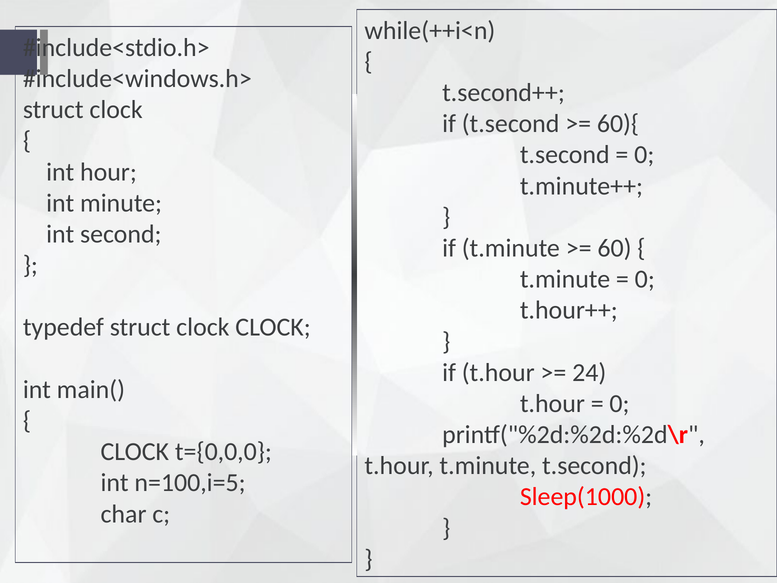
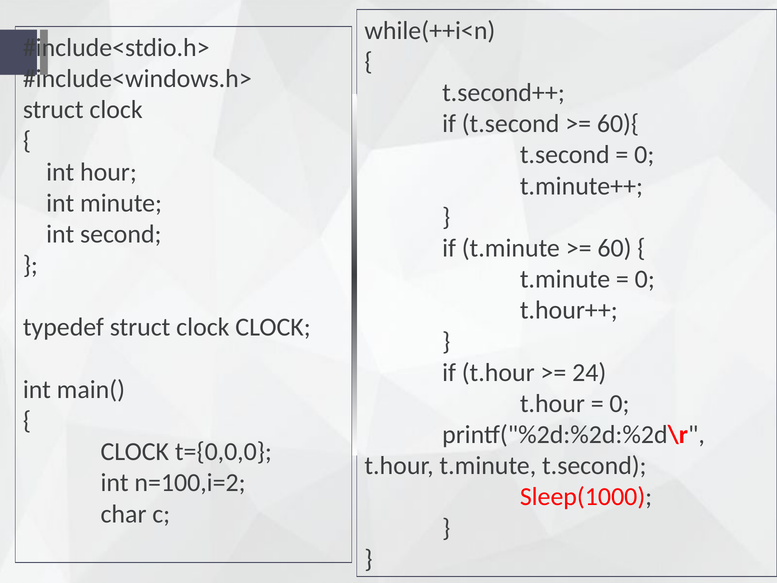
n=100,i=5: n=100,i=5 -> n=100,i=2 (190, 483)
